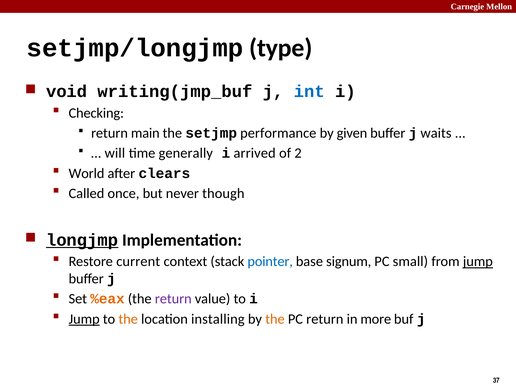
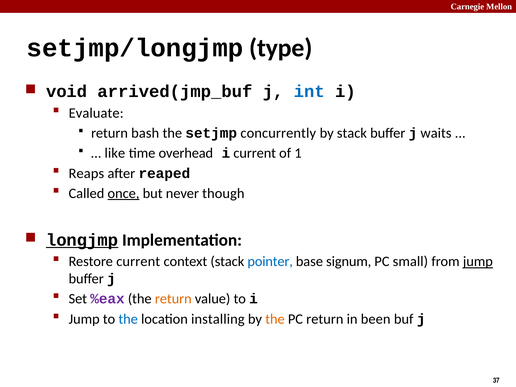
writing(jmp_buf: writing(jmp_buf -> arrived(jmp_buf (175, 92)
Checking: Checking -> Evaluate (96, 113)
main: main -> bash (145, 133)
performance: performance -> concurrently (278, 133)
by given: given -> stack (352, 133)
will: will -> like (115, 153)
generally: generally -> overhead (186, 153)
i arrived: arrived -> current (255, 153)
2: 2 -> 1 (298, 153)
World: World -> Reaps (86, 173)
clears: clears -> reaped (164, 173)
once underline: none -> present (124, 193)
%eax colour: orange -> purple (107, 299)
return colour: purple -> orange (173, 299)
Jump underline: present -> none (84, 319)
the colour: orange -> blue (128, 319)
more: more -> been (376, 319)
